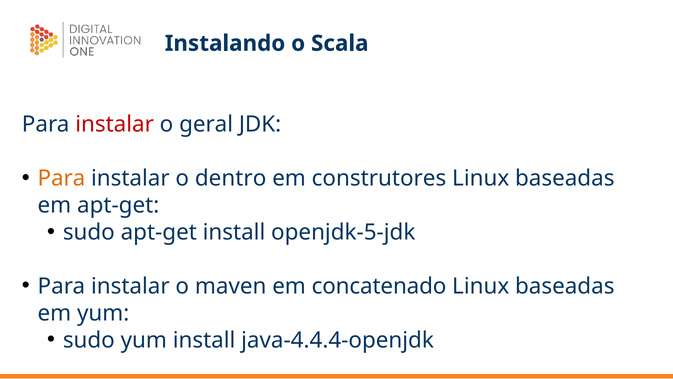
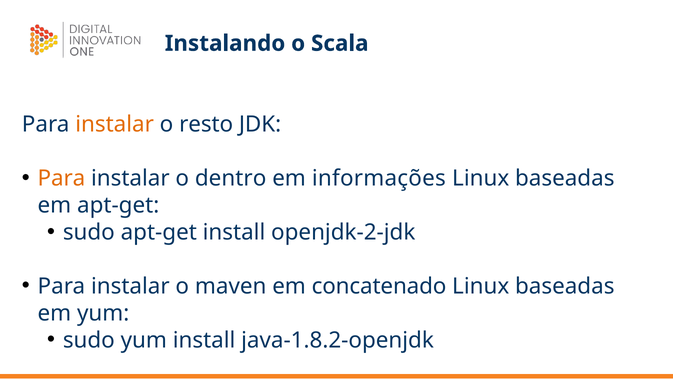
instalar colour: red -> orange (115, 124)
geral: geral -> resto (206, 124)
construtores: construtores -> informações (379, 178)
openjdk-5-jdk: openjdk-5-jdk -> openjdk-2-jdk (343, 232)
java-4.4.4-openjdk: java-4.4.4-openjdk -> java-1.8.2-openjdk (338, 340)
